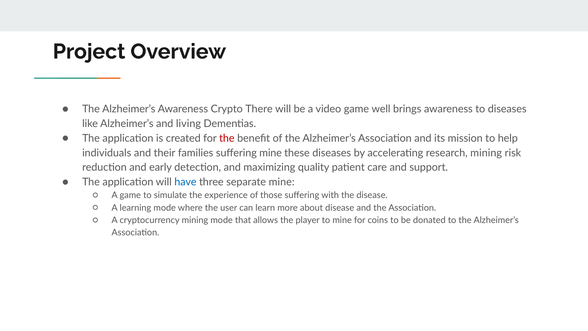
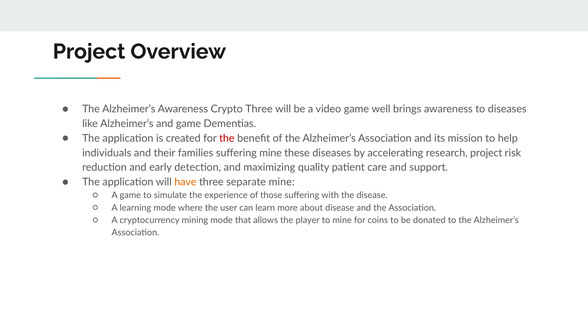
Crypto There: There -> Three (259, 109)
and living: living -> game (189, 124)
research mining: mining -> project (486, 153)
have colour: blue -> orange (185, 182)
